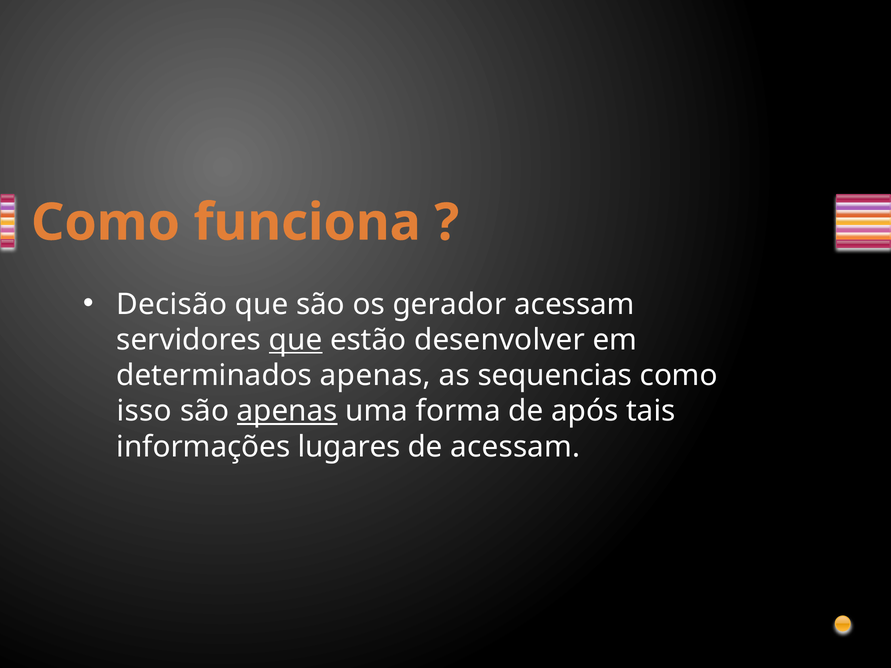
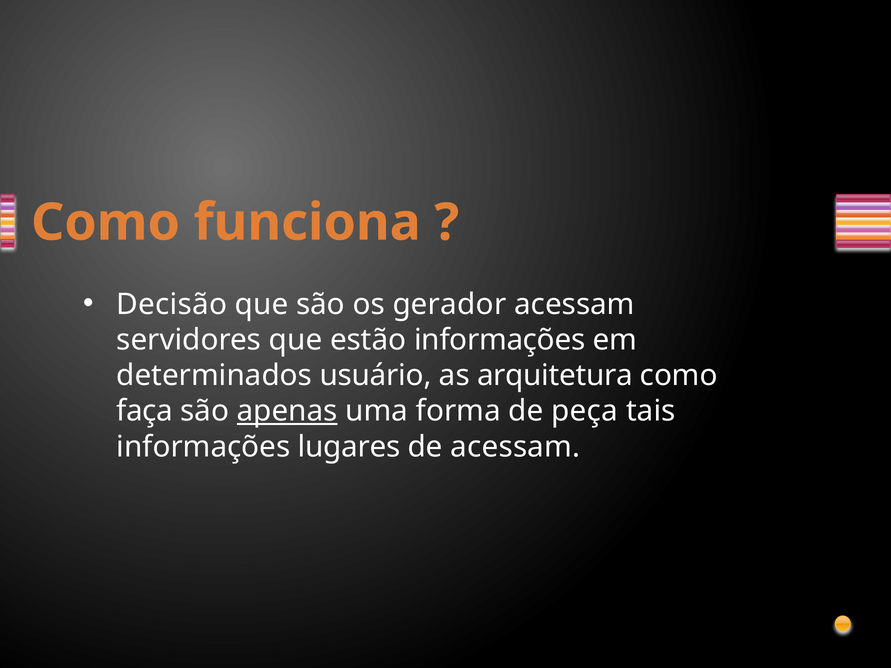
que underline: present -> none (296, 340)
estão desenvolver: desenvolver -> informações (500, 340)
determinados apenas: apenas -> usuário (376, 376)
sequencias: sequencias -> arquitetura (555, 376)
isso: isso -> faça (145, 411)
após: após -> peça (585, 411)
